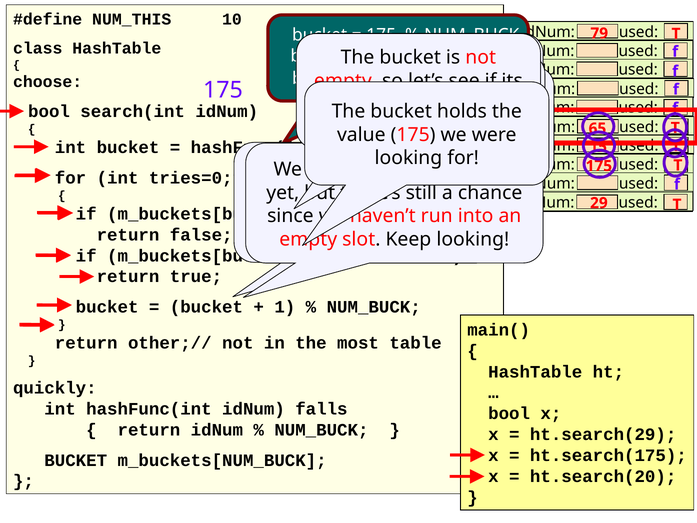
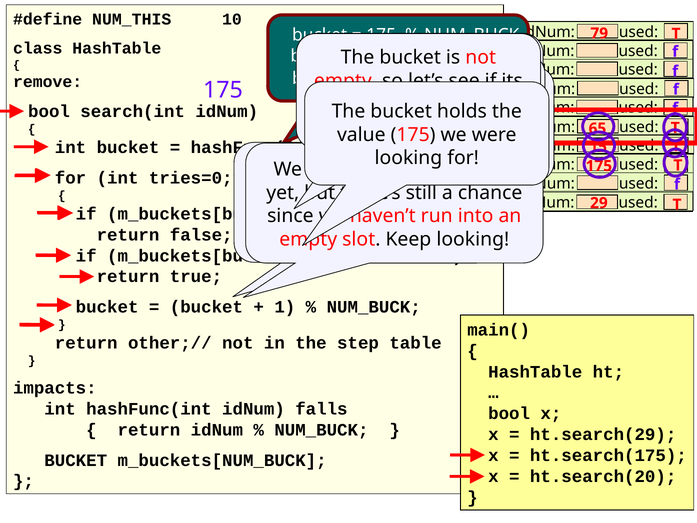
choose: choose -> remove (48, 82)
most: most -> step (358, 343)
quickly: quickly -> impacts (55, 388)
